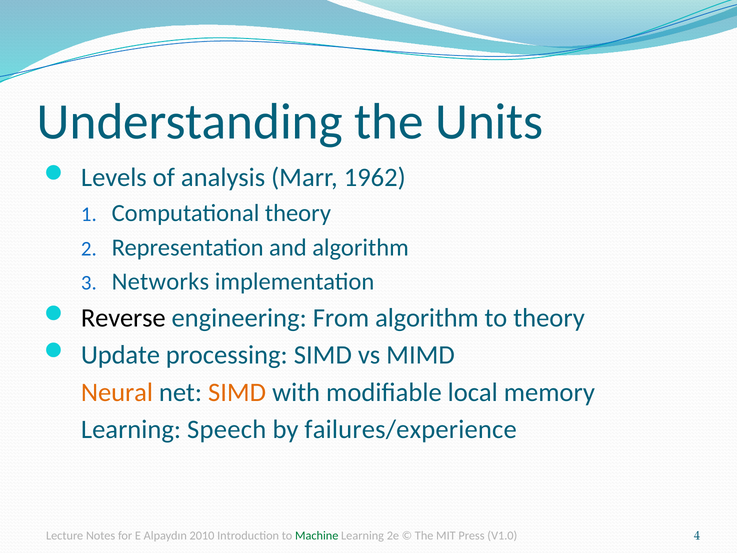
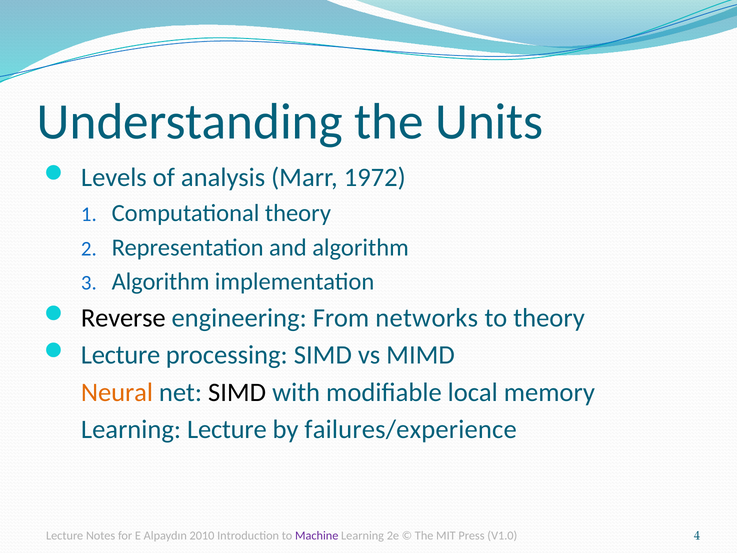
1962: 1962 -> 1972 (375, 177)
Networks: Networks -> Algorithm (161, 282)
From algorithm: algorithm -> networks (427, 318)
Update: Update -> Lecture (121, 355)
SIMD colour: orange -> black (237, 392)
Learning Speech: Speech -> Lecture (227, 430)
Machine colour: green -> purple (317, 535)
